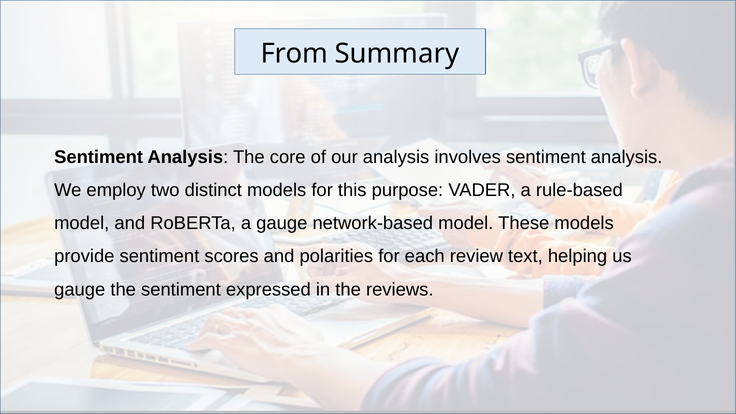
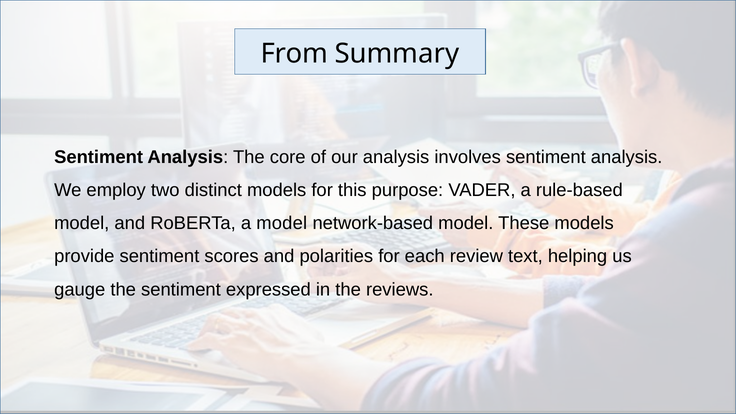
a gauge: gauge -> model (282, 223)
